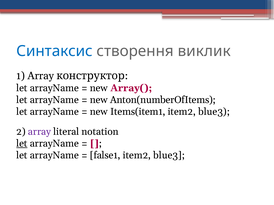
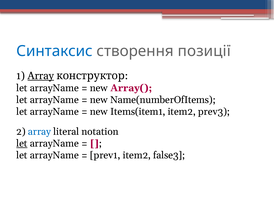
виклик: виклик -> позиції (204, 51)
Array underline: none -> present (41, 76)
Anton(numberOfItems: Anton(numberOfItems -> Name(numberOfItems (163, 100)
blue3: blue3 -> prev3 (214, 112)
array colour: purple -> blue (39, 132)
false1: false1 -> prev1 (105, 156)
blue3: blue3 -> false3 (169, 156)
